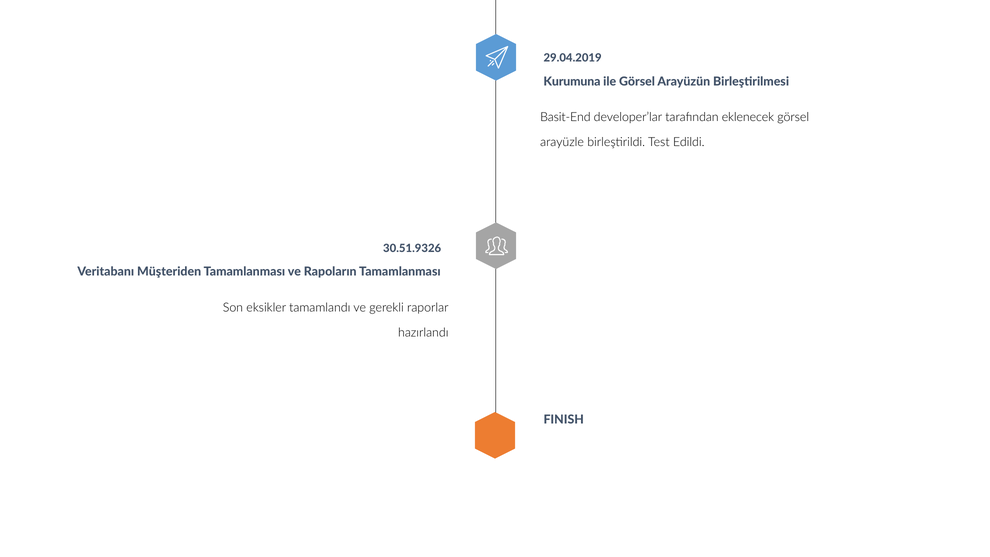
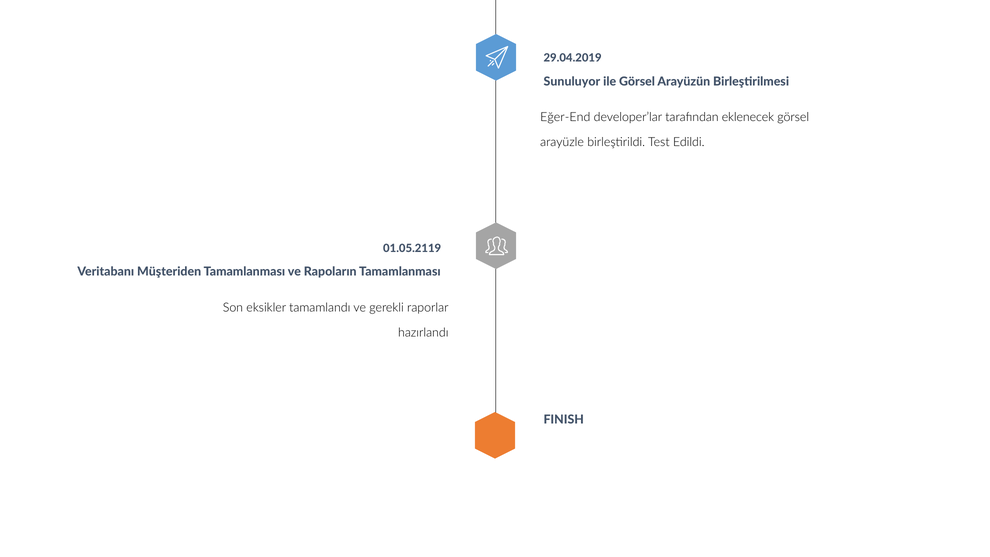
Kurumuna: Kurumuna -> Sunuluyor (572, 81)
Basit-End: Basit-End -> Eğer-End (565, 117)
30.51.9326: 30.51.9326 -> 01.05.2119 (412, 248)
